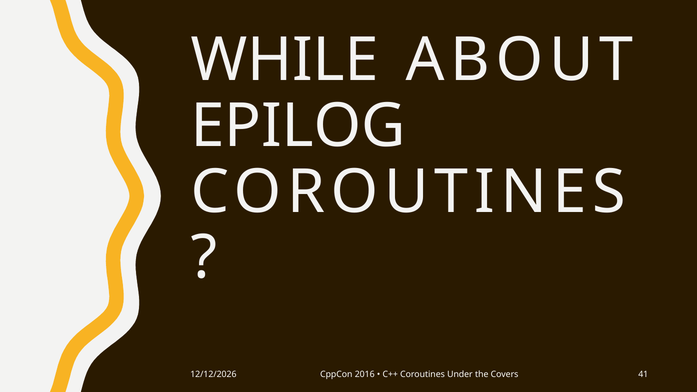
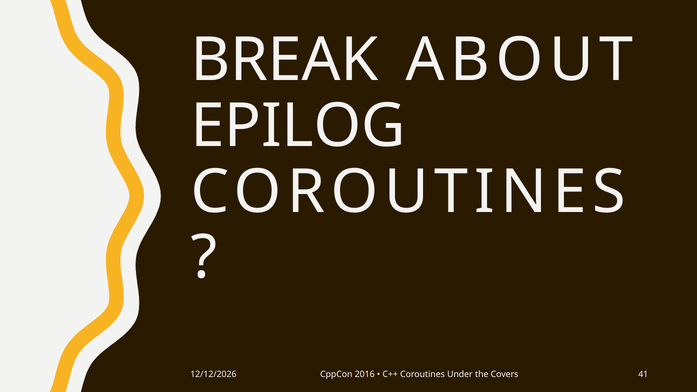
WHILE: WHILE -> BREAK (285, 60)
